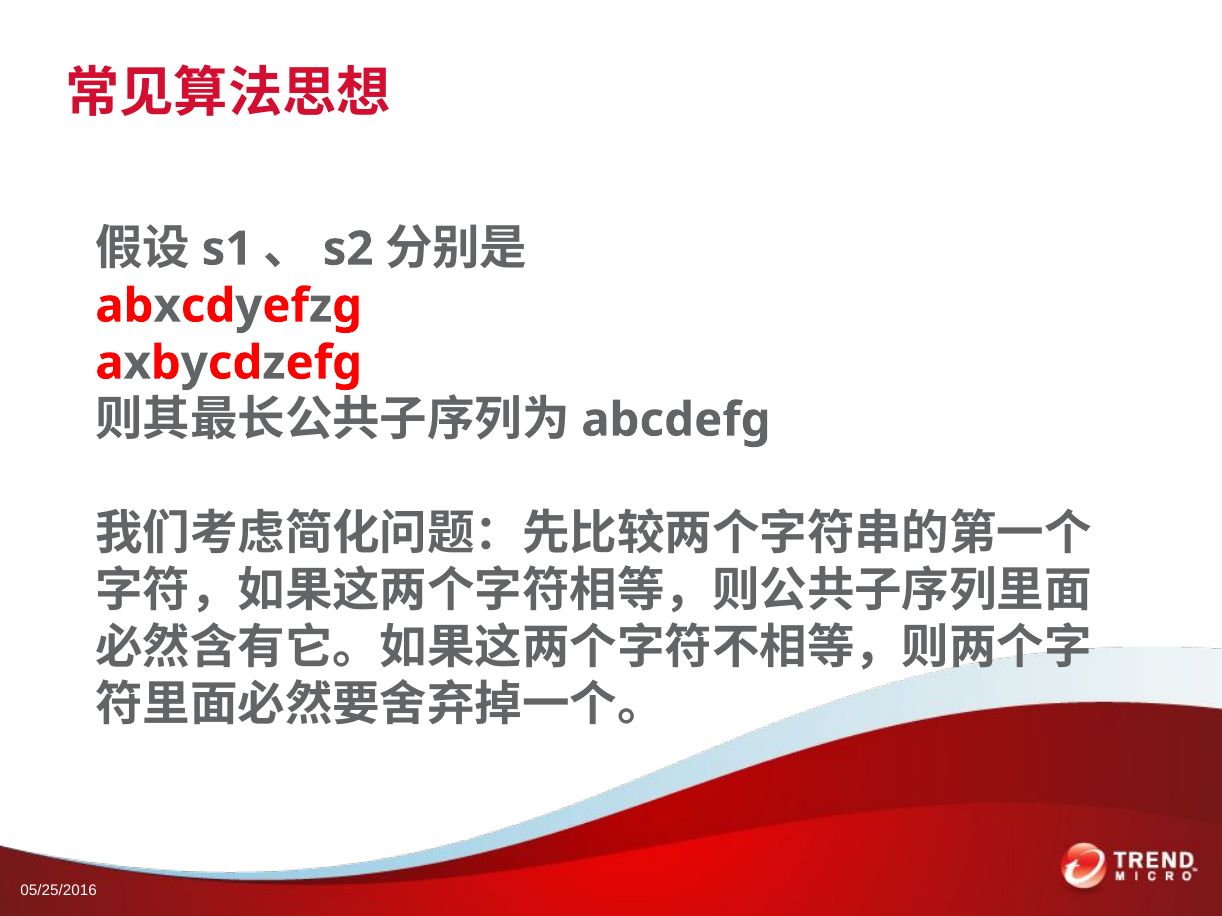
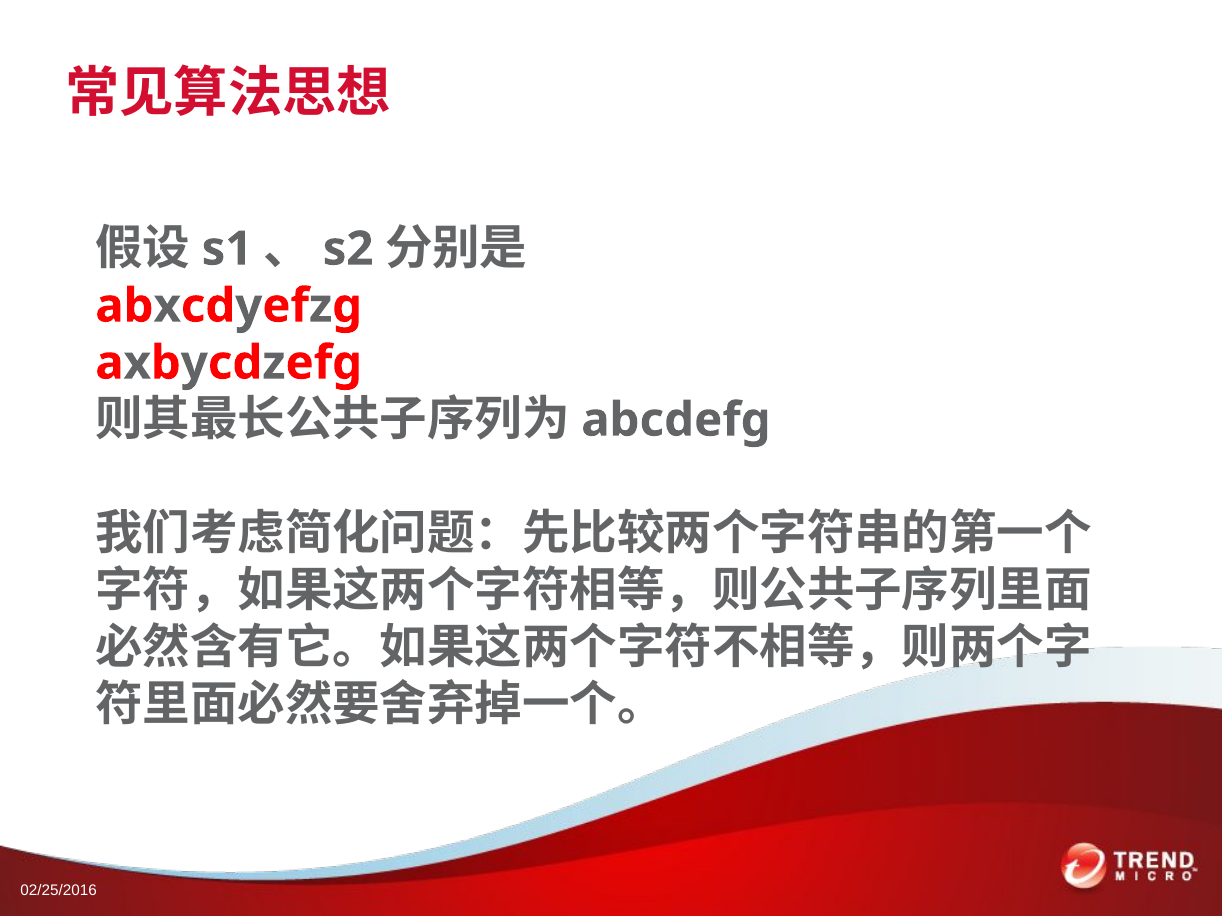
05/25/2016: 05/25/2016 -> 02/25/2016 (59, 891)
